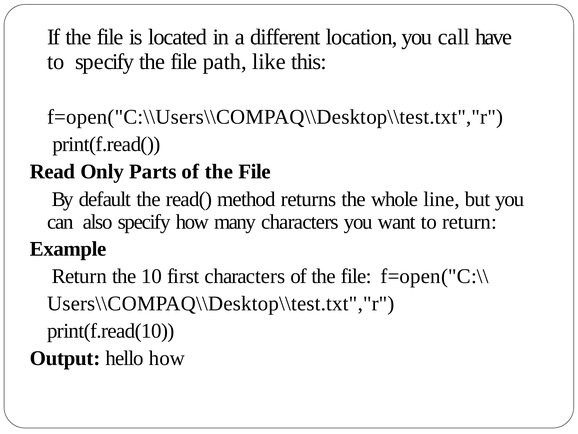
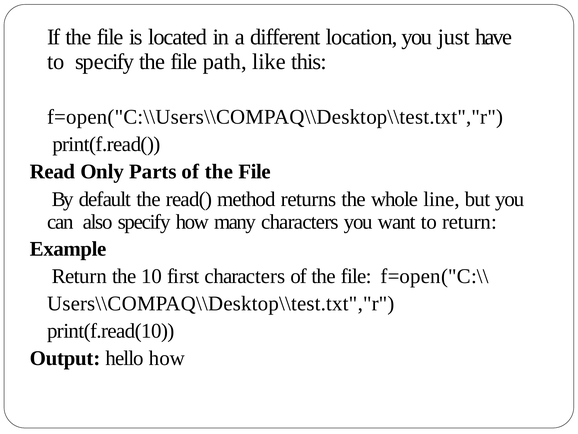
call: call -> just (454, 37)
